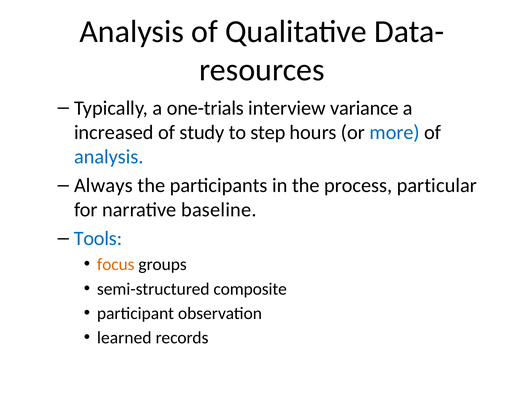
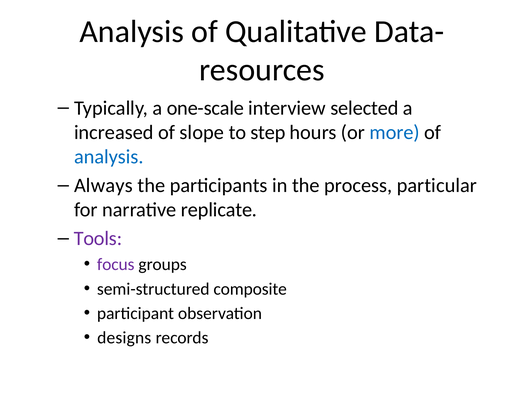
one-trials: one-trials -> one-scale (205, 108)
variance: variance -> selected (364, 108)
study: study -> slope (202, 132)
baseline: baseline -> replicate (219, 210)
Tools colour: blue -> purple (98, 238)
focus colour: orange -> purple (116, 264)
learned: learned -> designs (124, 338)
